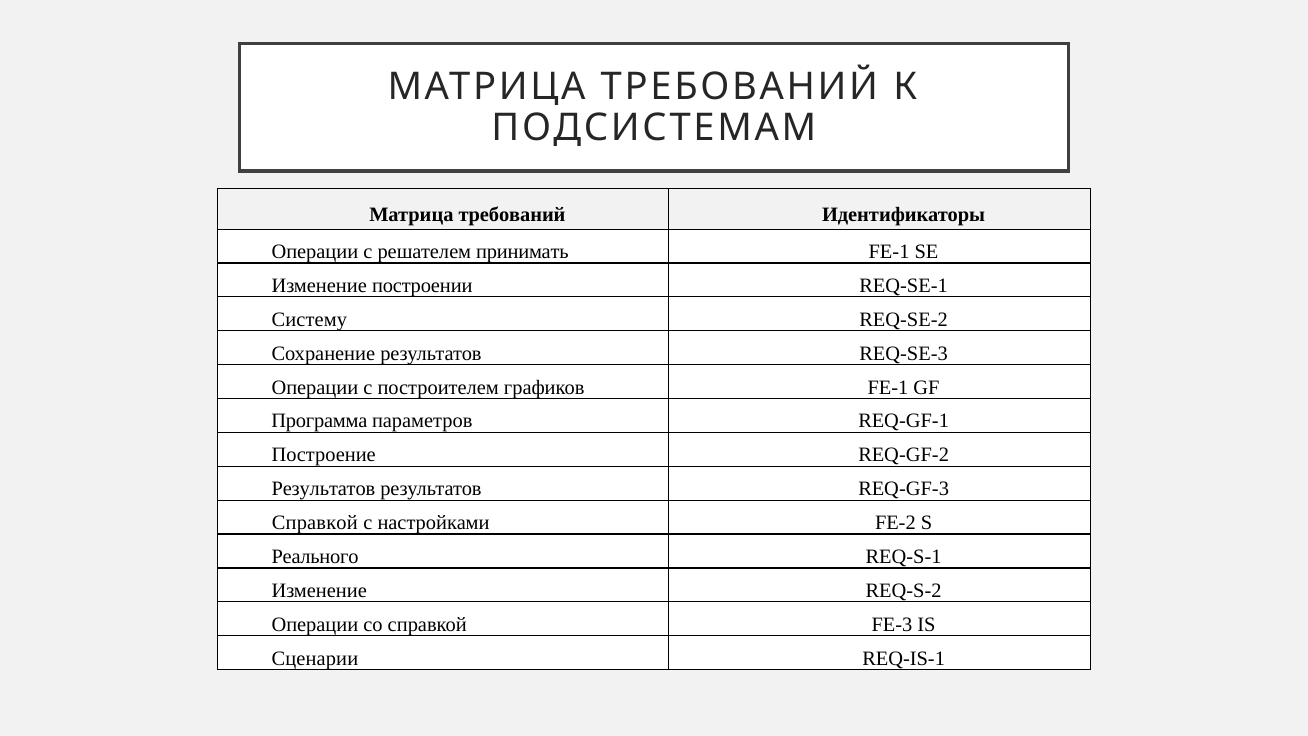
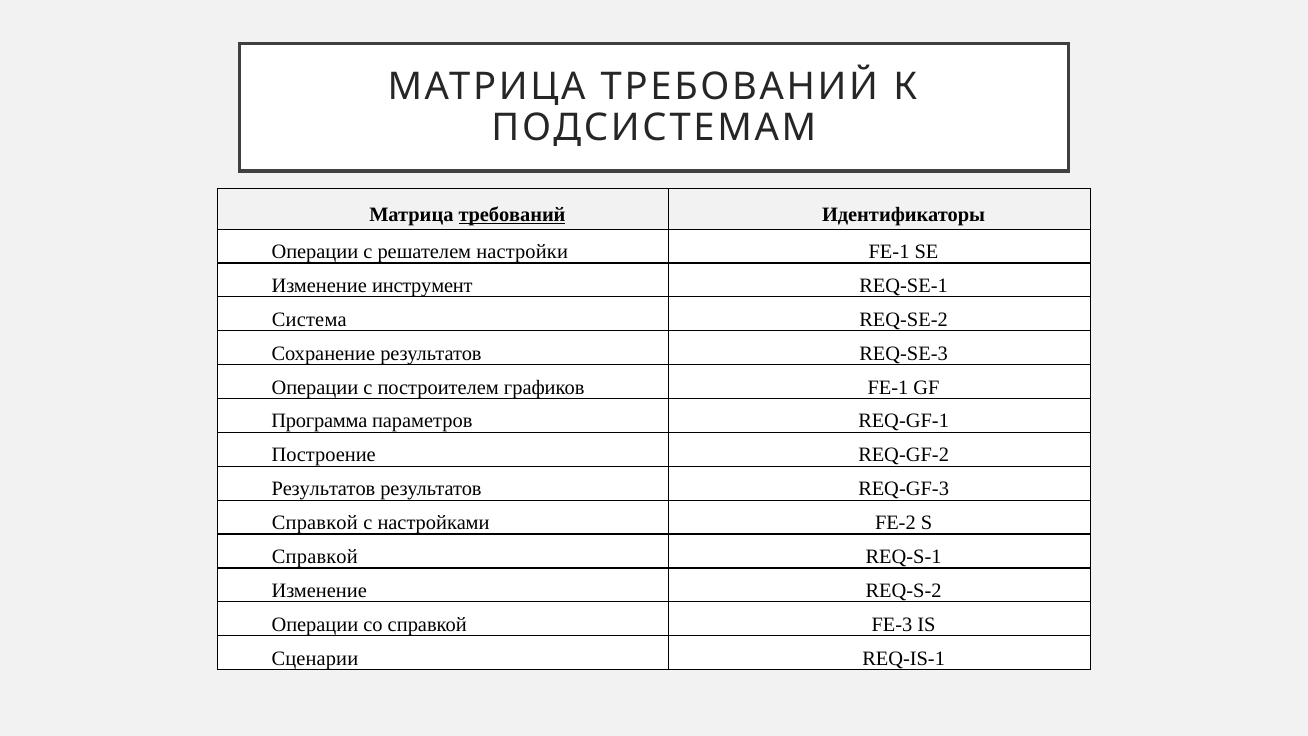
требований underline: none -> present (512, 215)
принимать: принимать -> настройки (522, 252)
построении: построении -> инструмент (422, 286)
Систему: Систему -> Система (309, 319)
Реального: Реального -> Справкой (315, 557)
